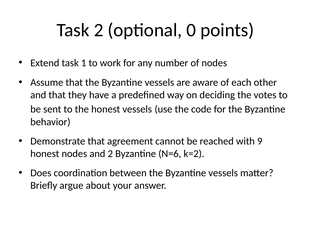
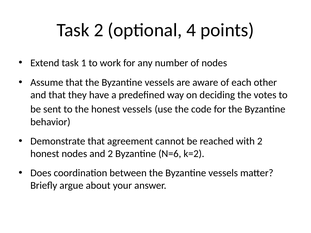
0: 0 -> 4 (191, 30)
with 9: 9 -> 2 (260, 141)
